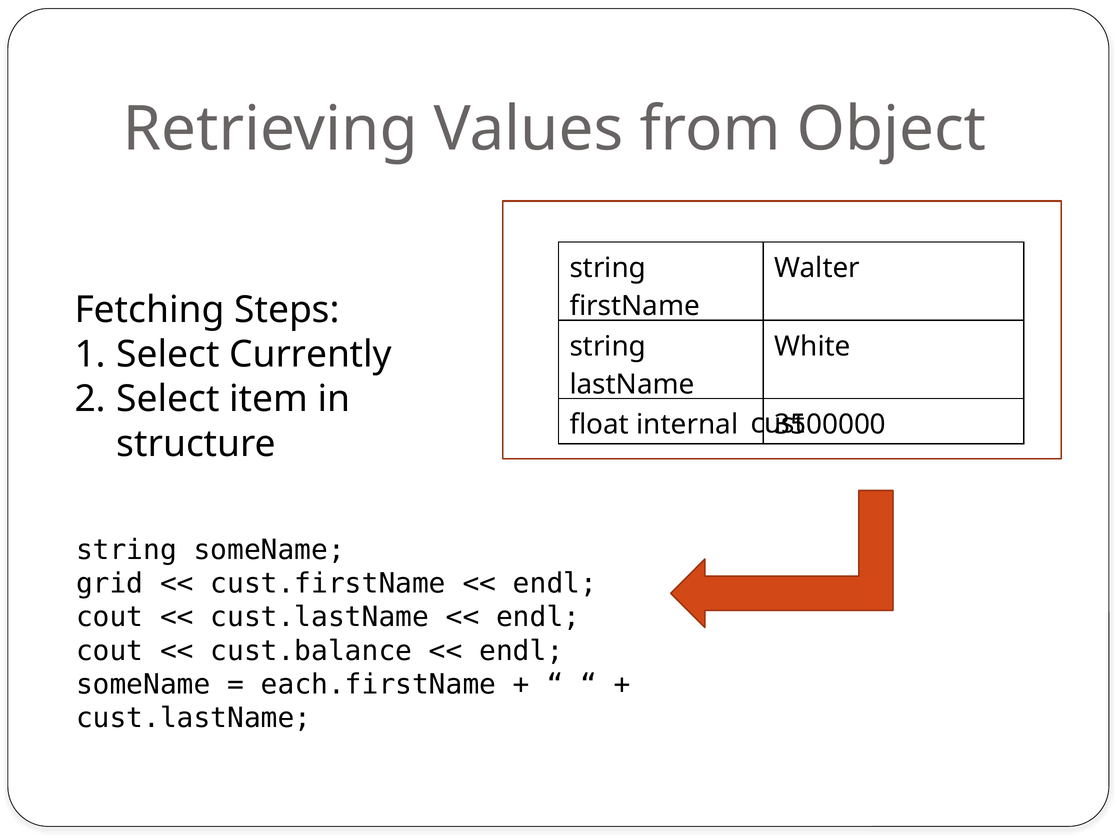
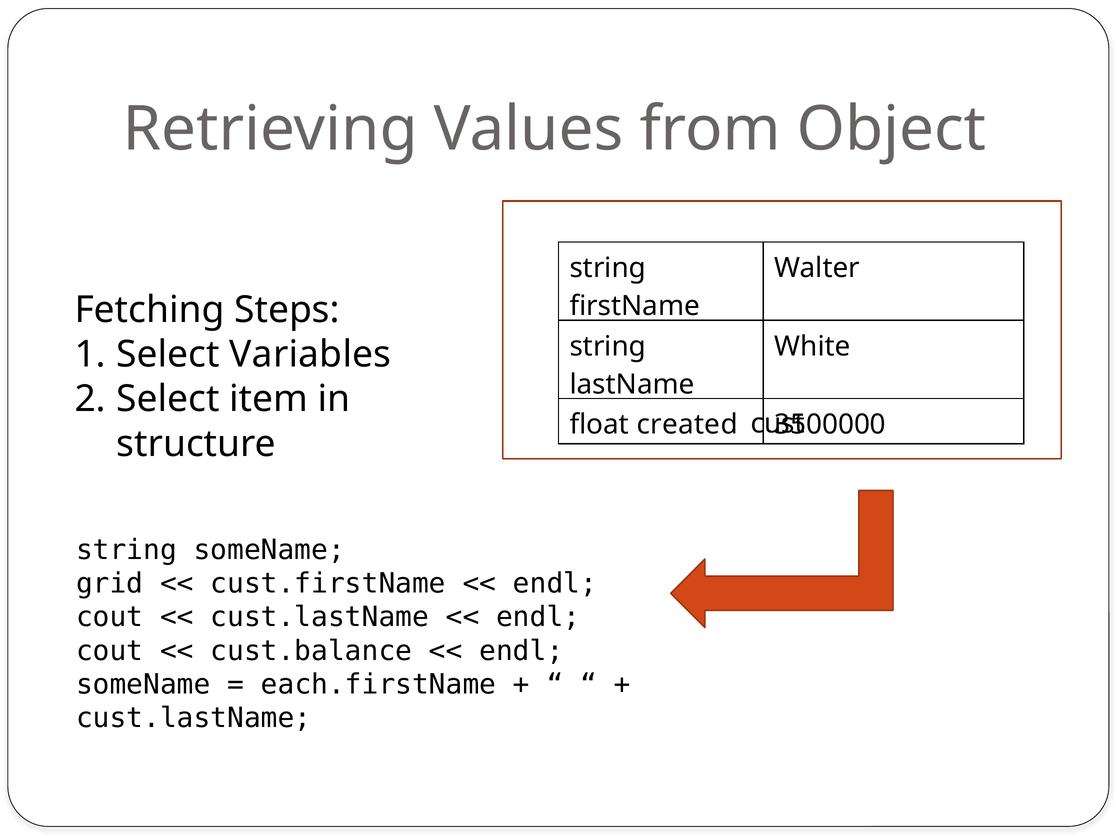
Currently: Currently -> Variables (310, 354)
internal: internal -> created (687, 425)
